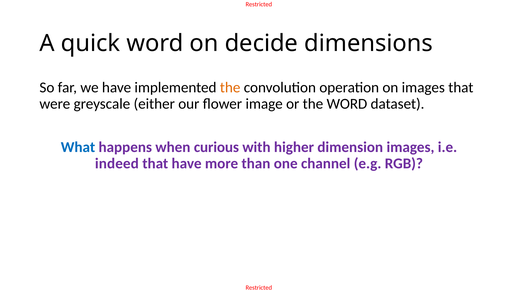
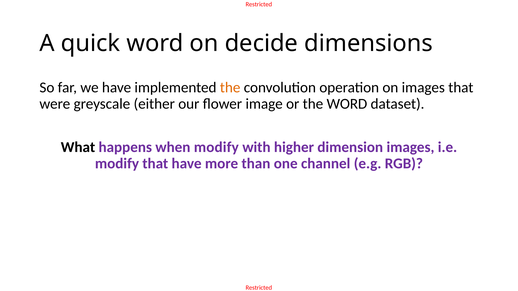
What colour: blue -> black (78, 147)
when curious: curious -> modify (216, 147)
indeed: indeed -> modify (117, 164)
